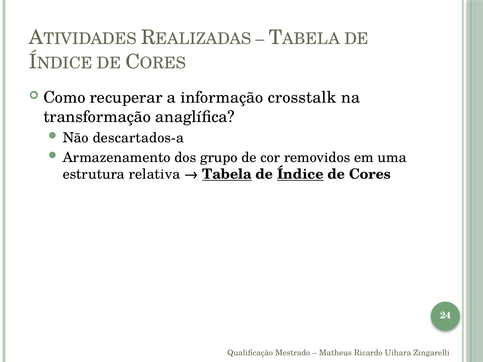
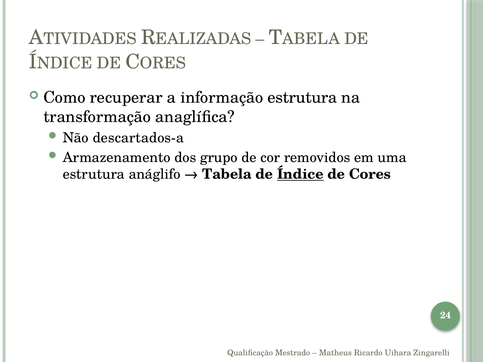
informação crosstalk: crosstalk -> estrutura (302, 98)
relativa: relativa -> anáglifo (155, 174)
Tabela underline: present -> none (227, 174)
